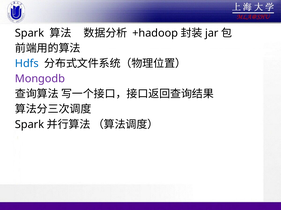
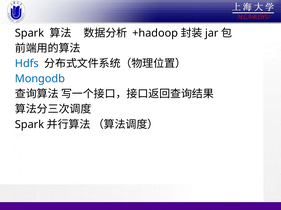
Mongodb colour: purple -> blue (40, 79)
